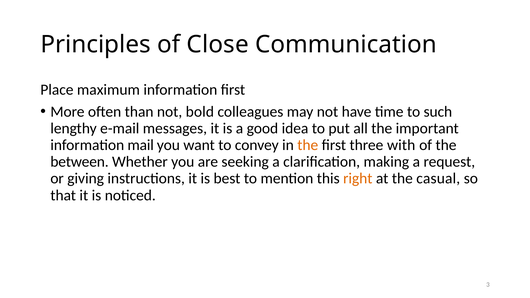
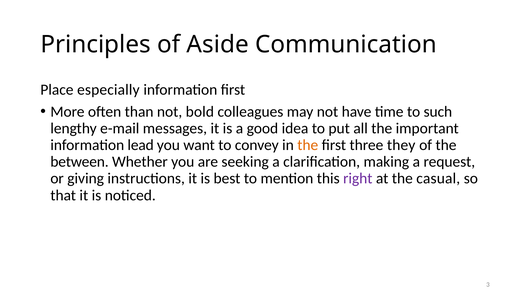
Close: Close -> Aside (218, 45)
maximum: maximum -> especially (108, 90)
information mail: mail -> lead (141, 145)
with: with -> they (401, 145)
right colour: orange -> purple (358, 179)
